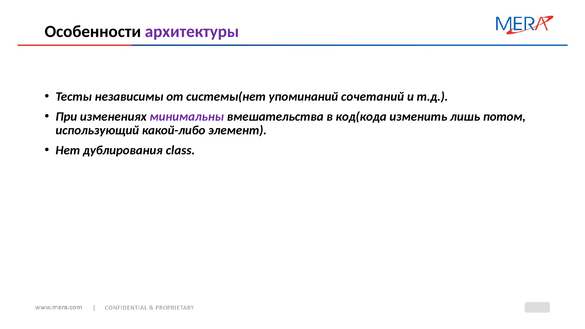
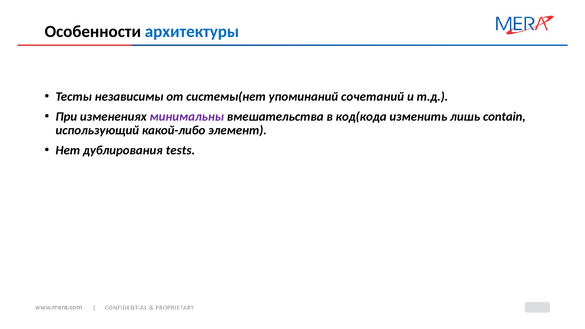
архитектуры colour: purple -> blue (192, 32)
потом: потом -> contain (504, 117)
class: class -> tests (180, 150)
